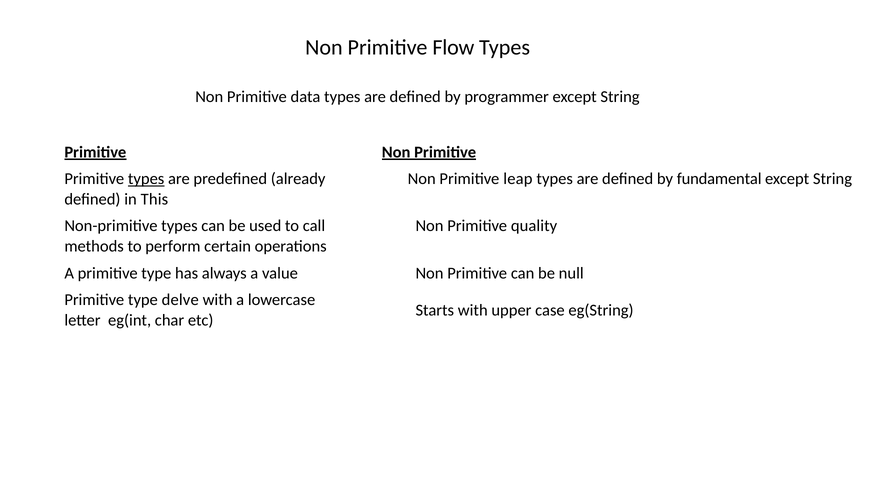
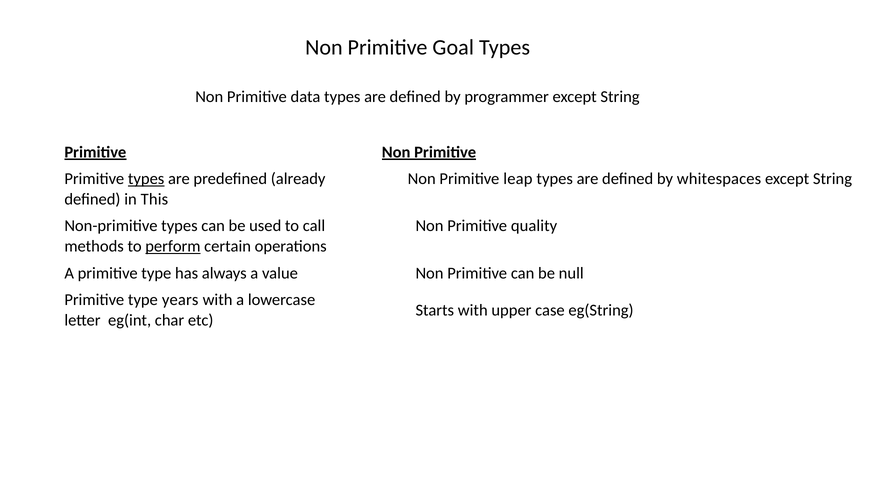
Flow: Flow -> Goal (453, 47)
fundamental: fundamental -> whitespaces (719, 179)
perform underline: none -> present (173, 246)
delve: delve -> years (180, 300)
